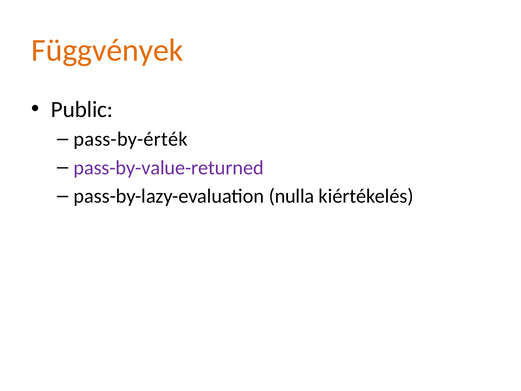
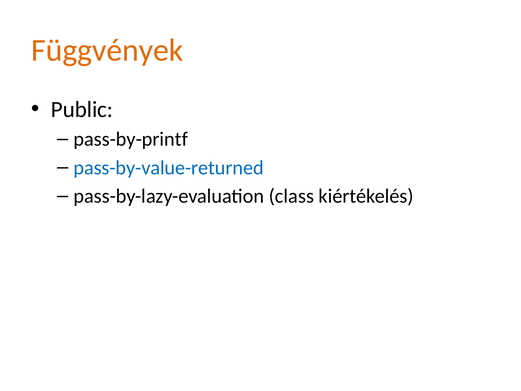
pass-by-érték: pass-by-érték -> pass-by-printf (131, 139)
pass-by-value-returned colour: purple -> blue (169, 168)
nulla: nulla -> class (291, 196)
